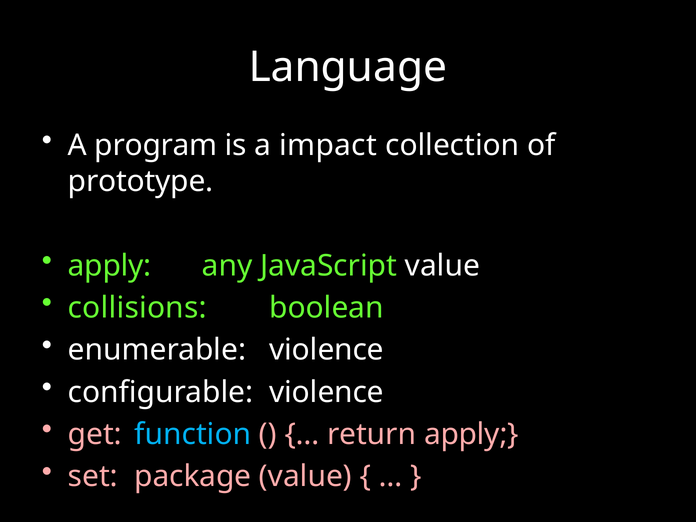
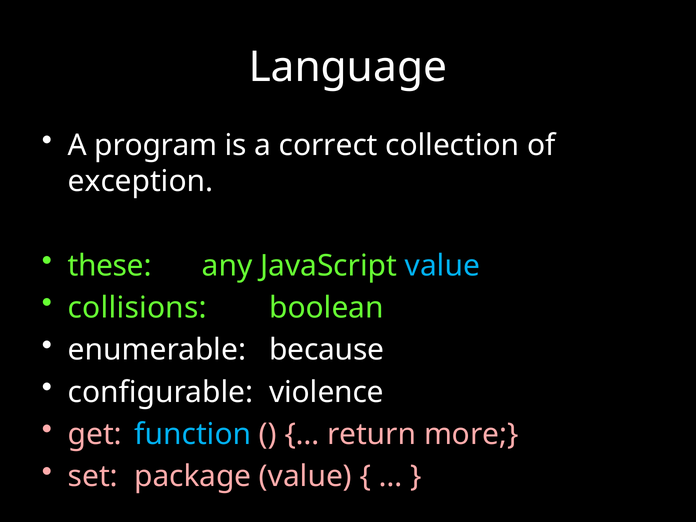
impact: impact -> correct (328, 145)
prototype: prototype -> exception (141, 181)
apply: apply -> these (110, 266)
value colour: white -> light blue (443, 266)
enumerable violence: violence -> because (327, 350)
return apply: apply -> more (471, 434)
